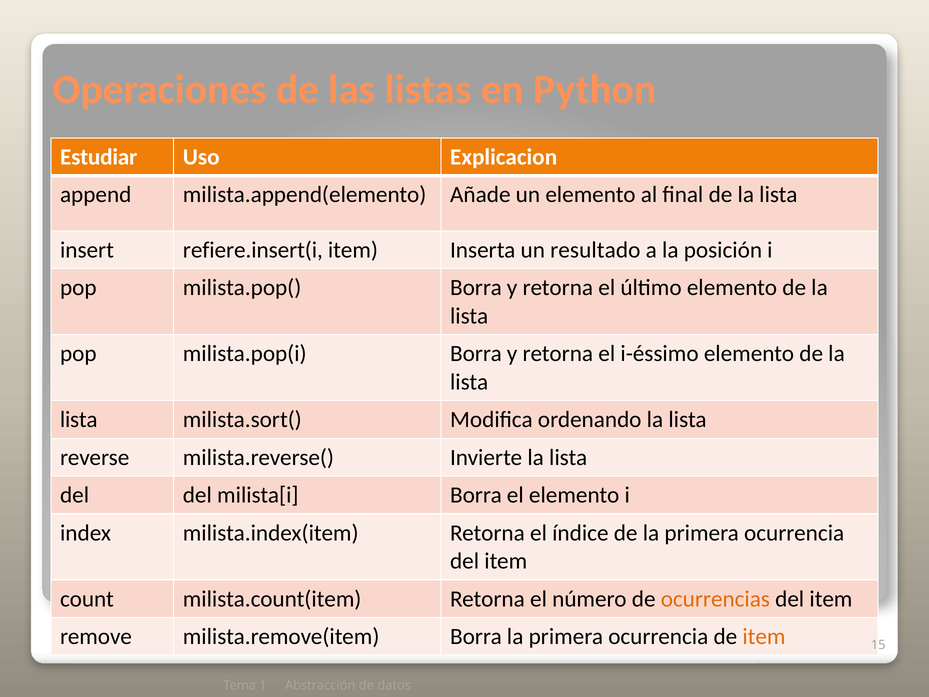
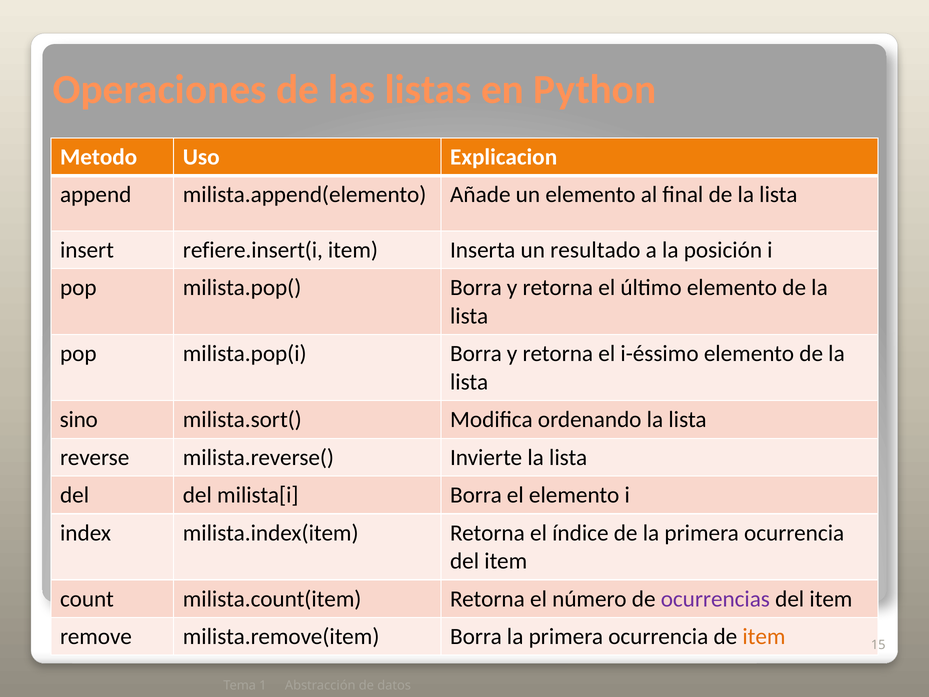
Estudiar: Estudiar -> Metodo (99, 157)
lista: lista -> sino (79, 420)
ocurrencias colour: orange -> purple (715, 599)
